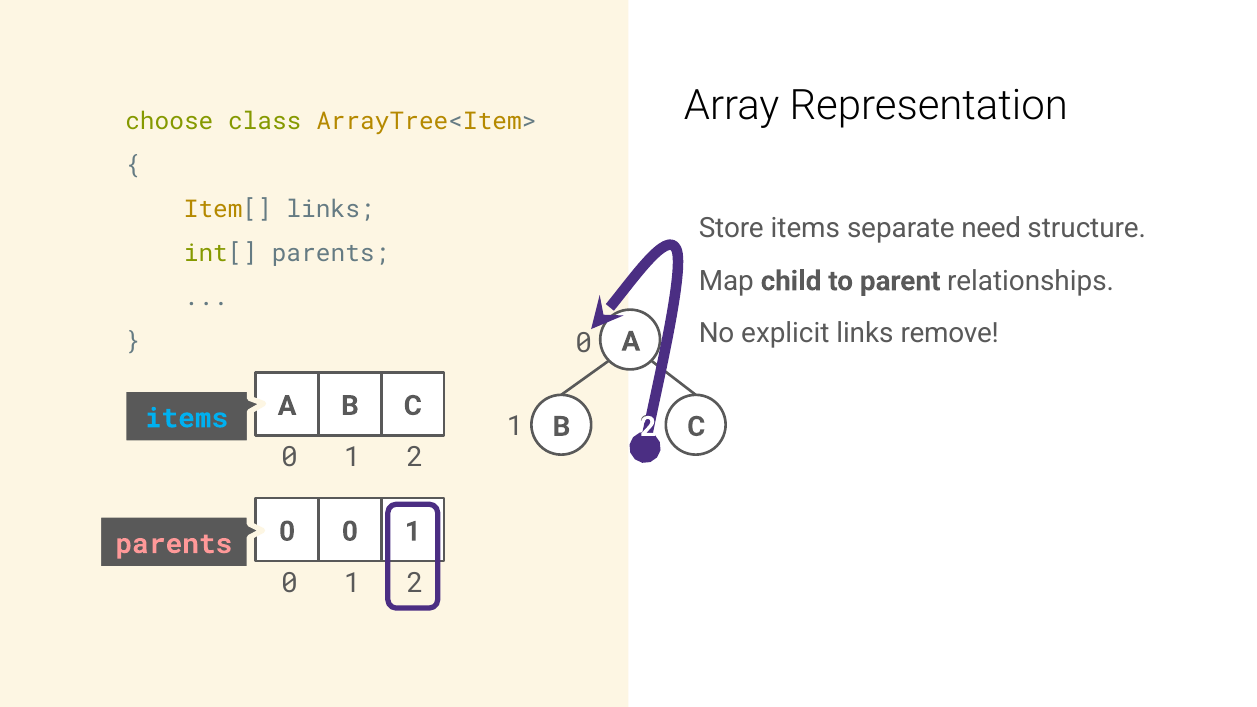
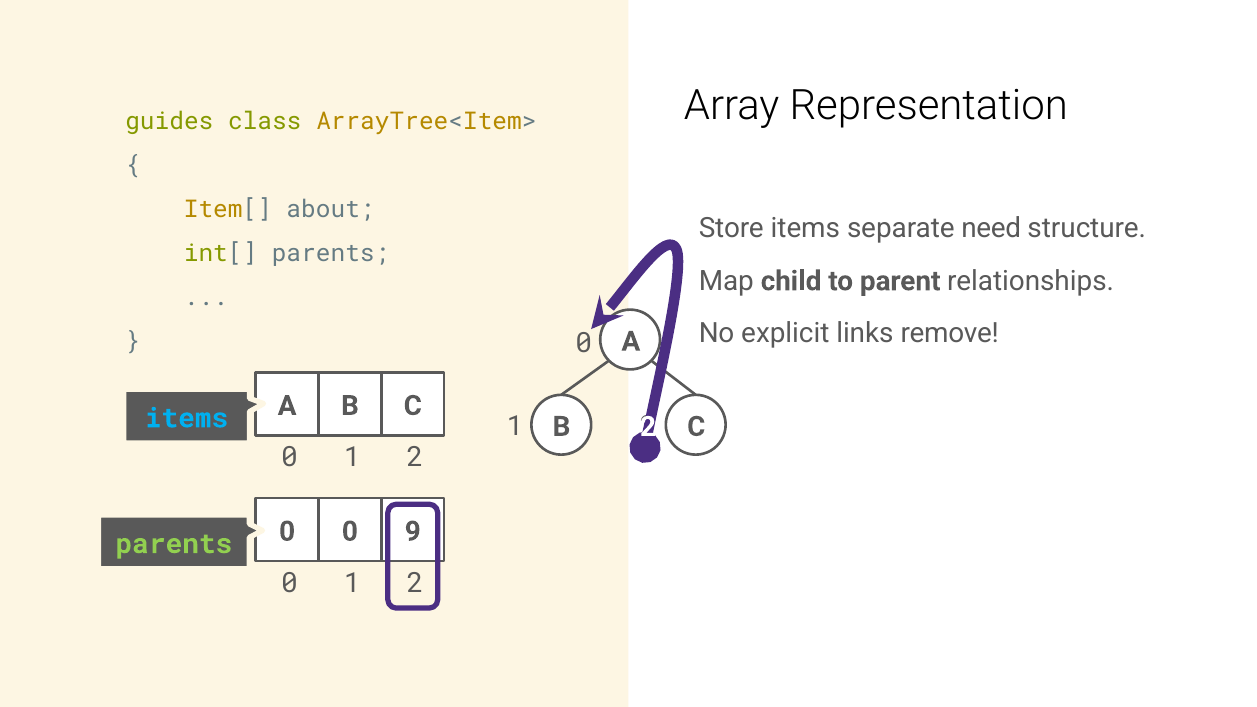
choose: choose -> guides (169, 121)
Item[ links: links -> about (331, 209)
1: 1 -> 9 (413, 531)
parents colour: pink -> light green (174, 544)
